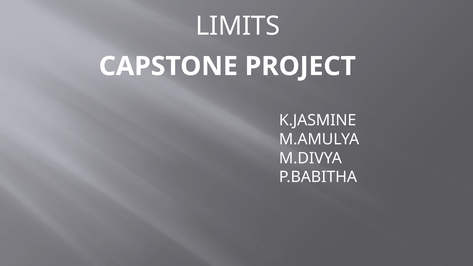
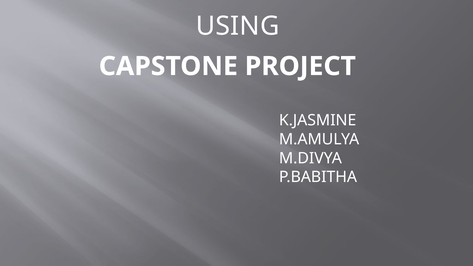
LIMITS: LIMITS -> USING (238, 26)
